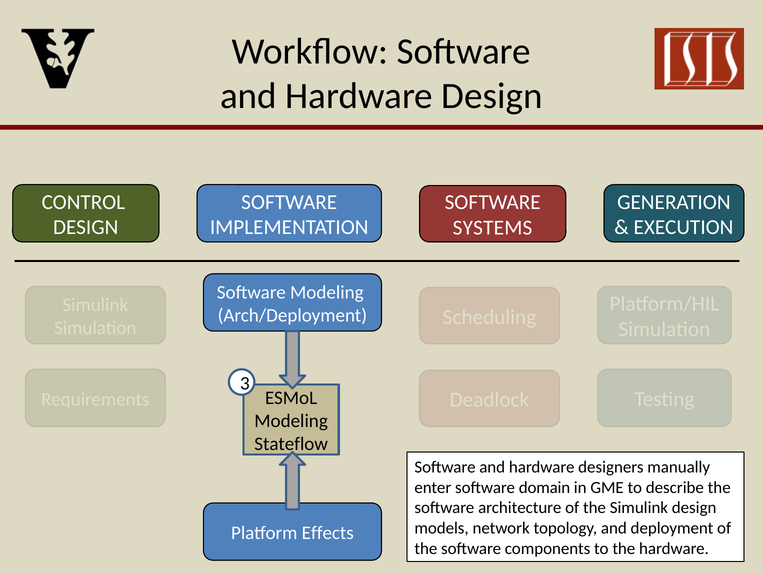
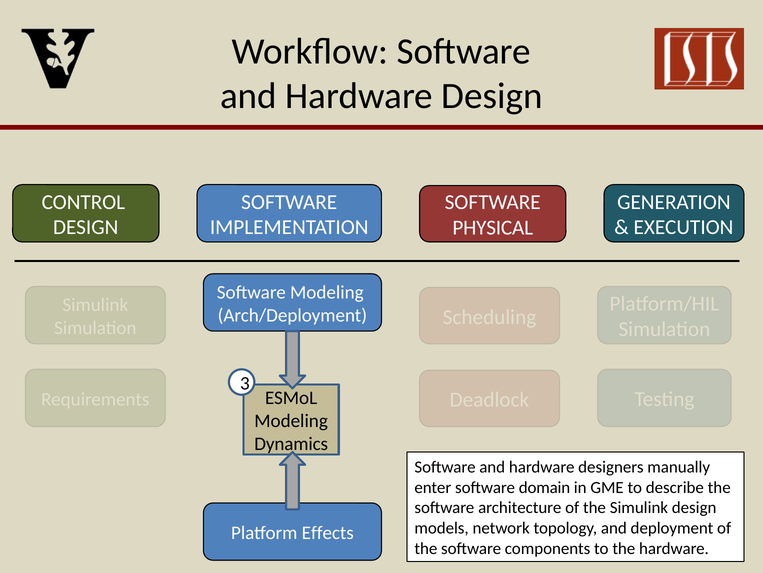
SYSTEMS: SYSTEMS -> PHYSICAL (493, 228)
Stateflow: Stateflow -> Dynamics (291, 443)
